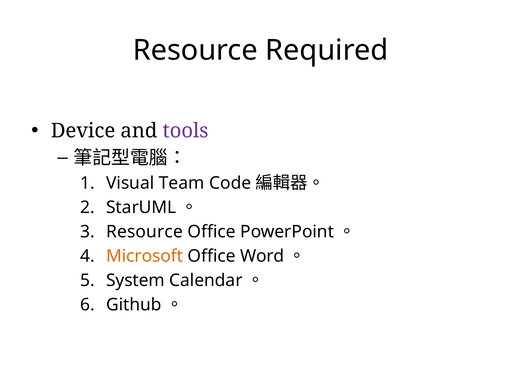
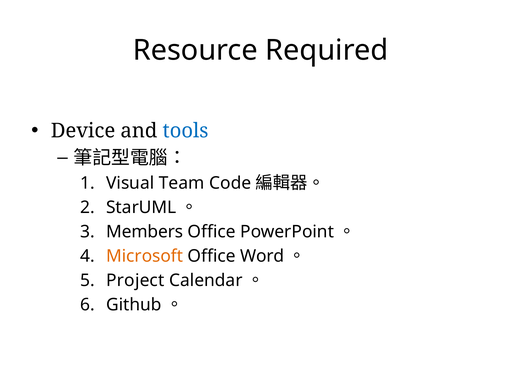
tools colour: purple -> blue (186, 131)
Resource: Resource -> Members (145, 232)
System: System -> Project (135, 280)
